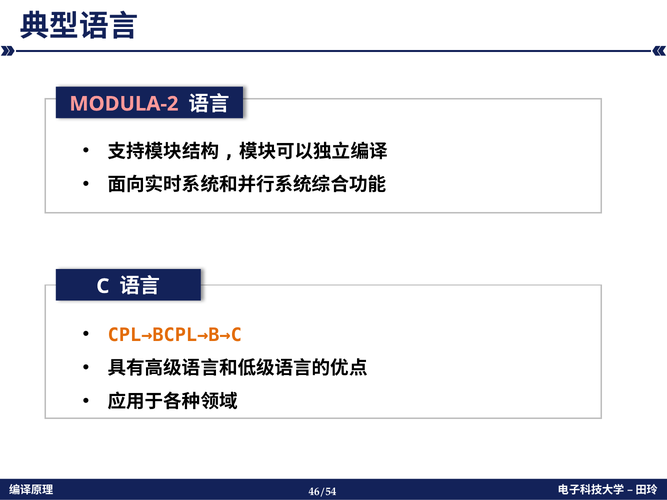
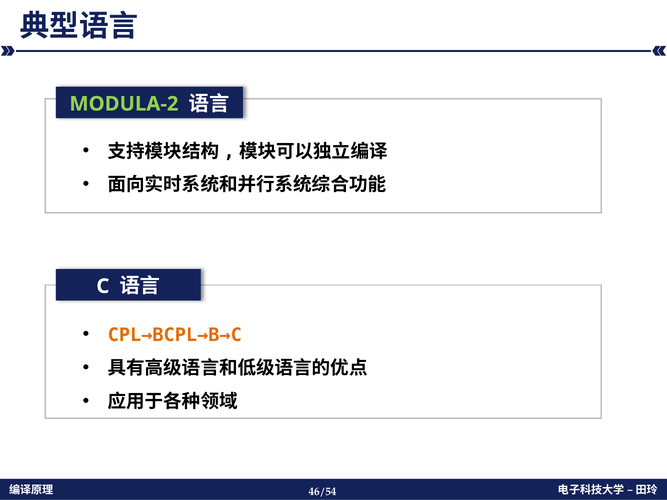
MODULA-2 colour: pink -> light green (124, 104)
